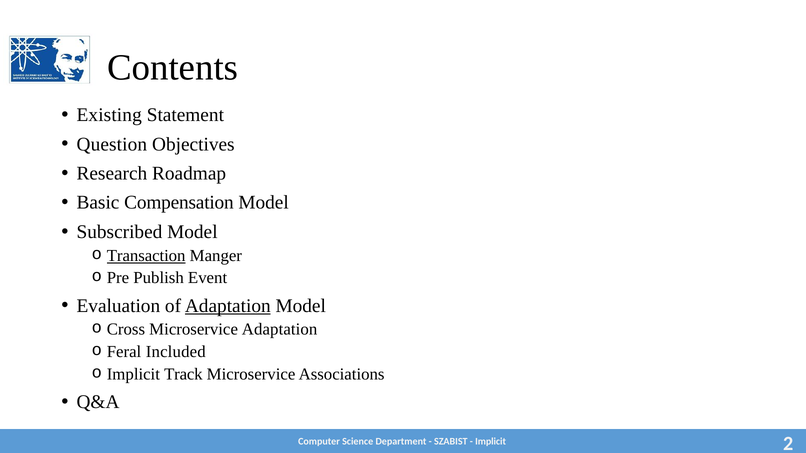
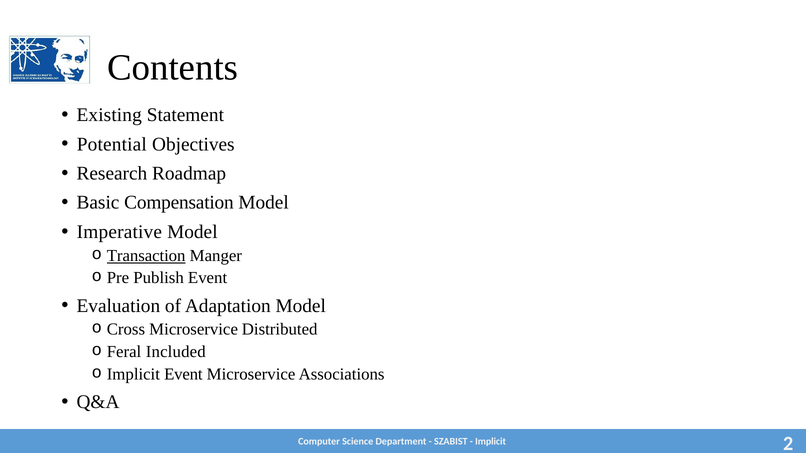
Question: Question -> Potential (112, 144)
Subscribed: Subscribed -> Imperative (119, 232)
Adaptation underline: present -> none (228, 306)
Microservice Adaptation: Adaptation -> Distributed (280, 330)
Implicit Track: Track -> Event (183, 374)
